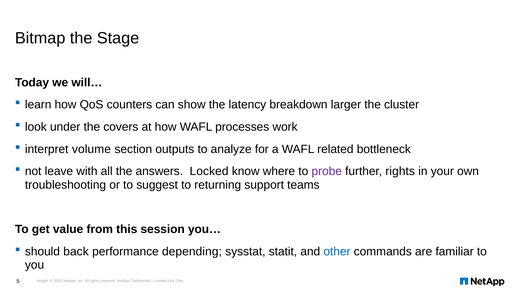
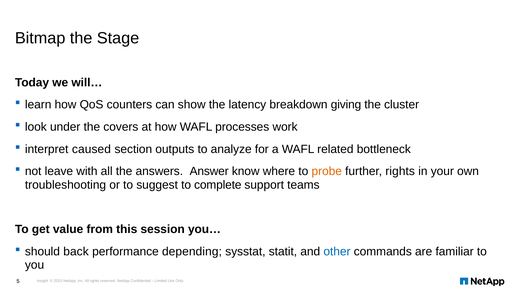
larger: larger -> giving (346, 105)
volume: volume -> caused (91, 149)
Locked: Locked -> Answer (209, 171)
probe colour: purple -> orange (327, 171)
returning: returning -> complete (218, 185)
